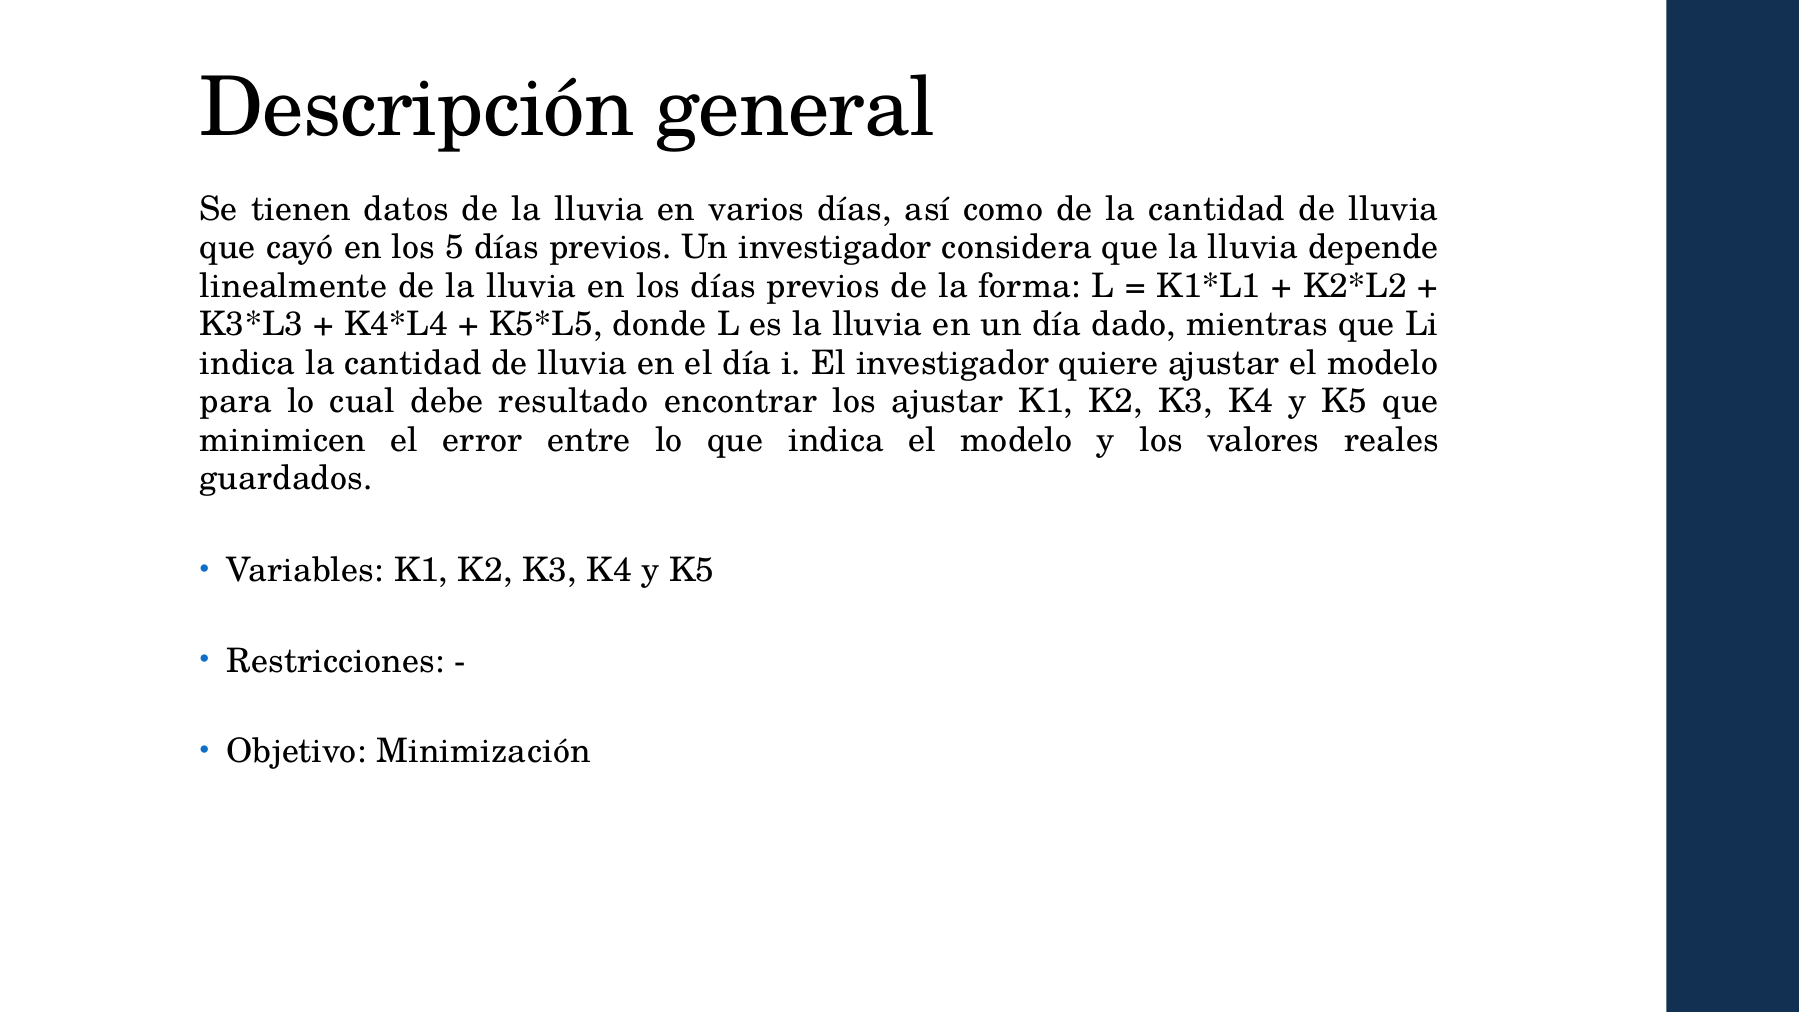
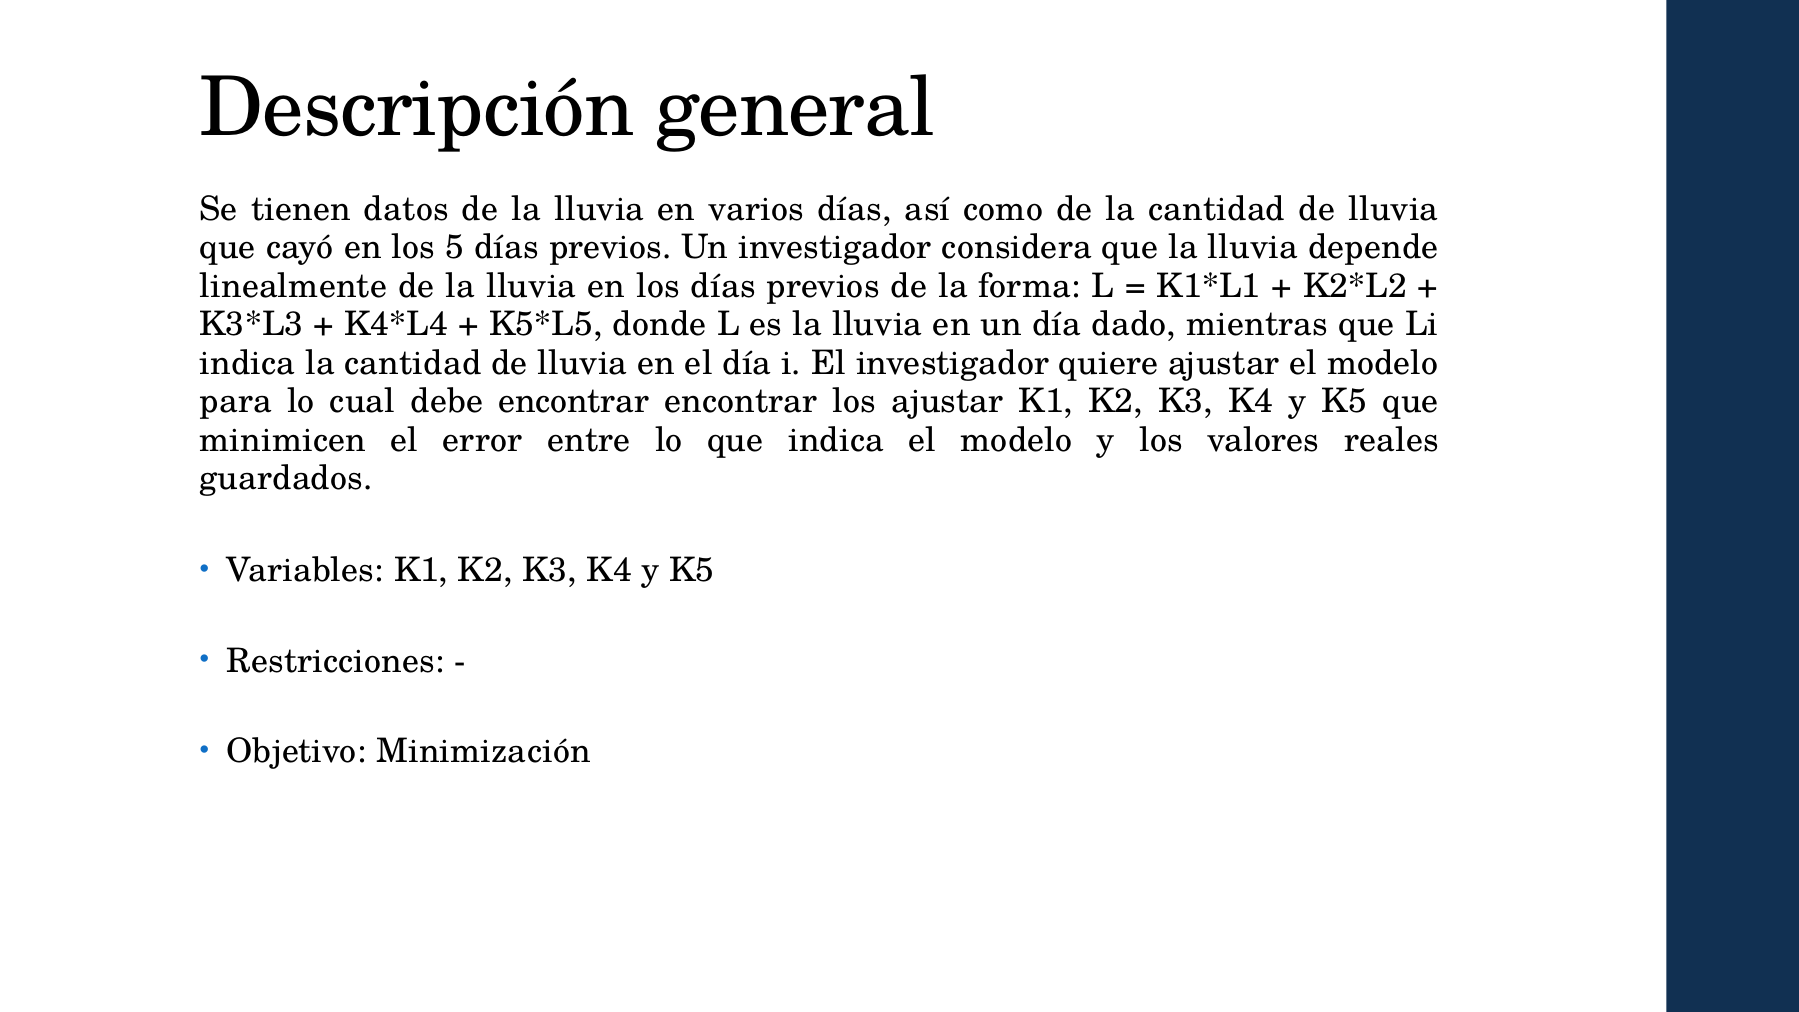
debe resultado: resultado -> encontrar (574, 402)
